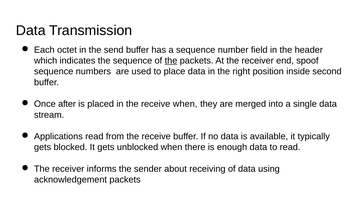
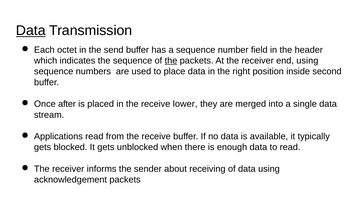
Data underline: none -> present (31, 31)
end spoof: spoof -> using (307, 61)
receive when: when -> lower (185, 104)
